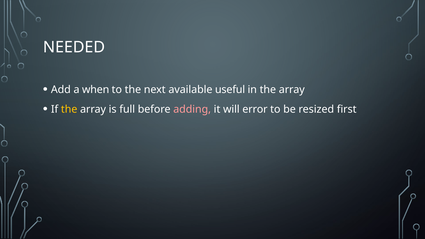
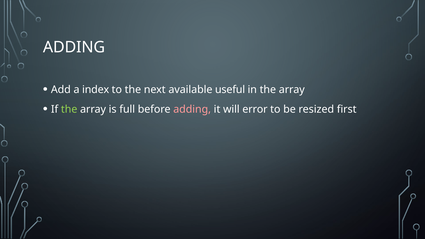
NEEDED: NEEDED -> ADDING (74, 47)
when: when -> index (96, 90)
the colour: yellow -> light green (69, 109)
